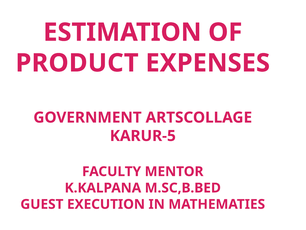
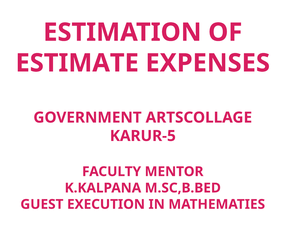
PRODUCT: PRODUCT -> ESTIMATE (77, 63)
